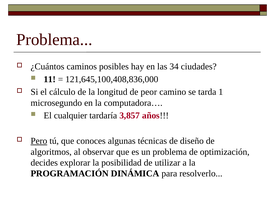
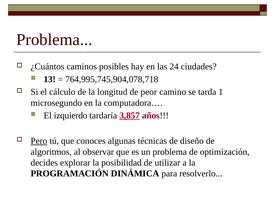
34: 34 -> 24 (174, 67)
11: 11 -> 13 (50, 79)
121,645,100,408,836,000: 121,645,100,408,836,000 -> 764,995,745,904,078,718 (112, 79)
cualquier: cualquier -> izquierdo (71, 116)
3,857 underline: none -> present (130, 116)
